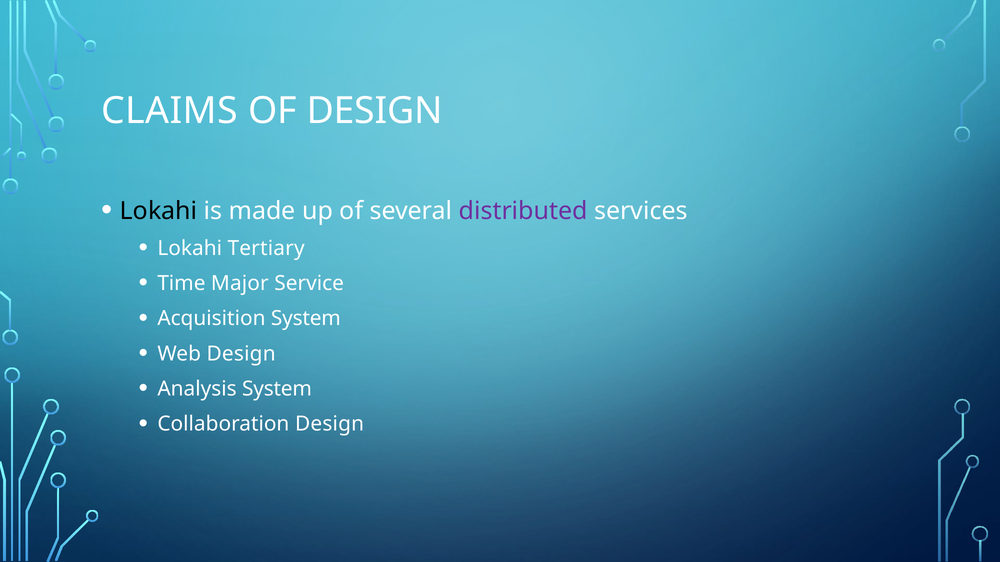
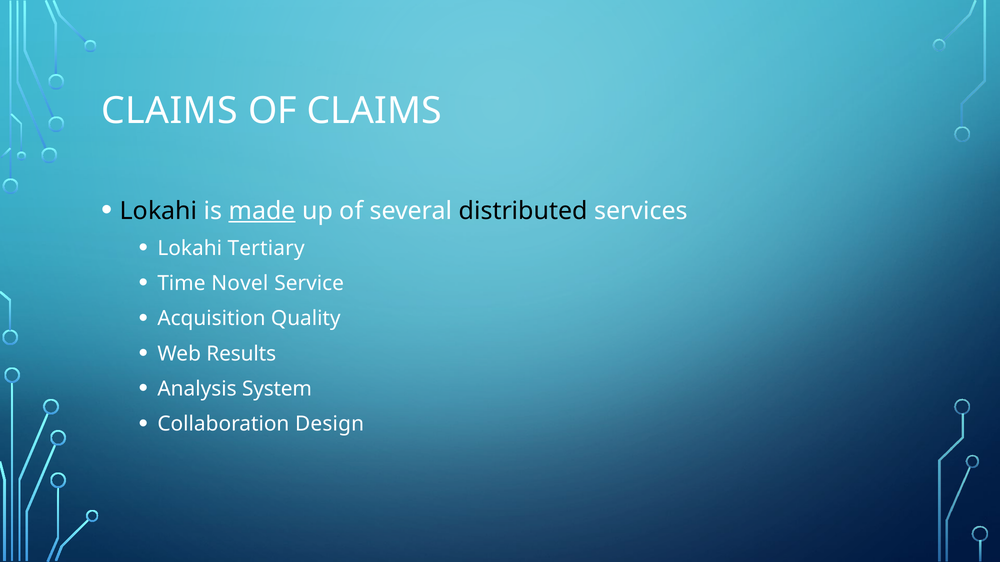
OF DESIGN: DESIGN -> CLAIMS (374, 111)
made underline: none -> present (262, 211)
distributed colour: purple -> black (523, 211)
Major: Major -> Novel (240, 284)
Acquisition System: System -> Quality (306, 319)
Web Design: Design -> Results (241, 354)
